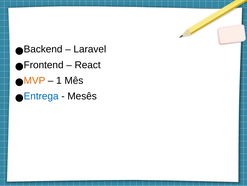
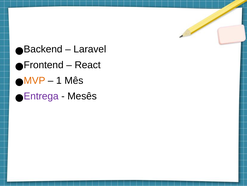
Entrega colour: blue -> purple (41, 96)
